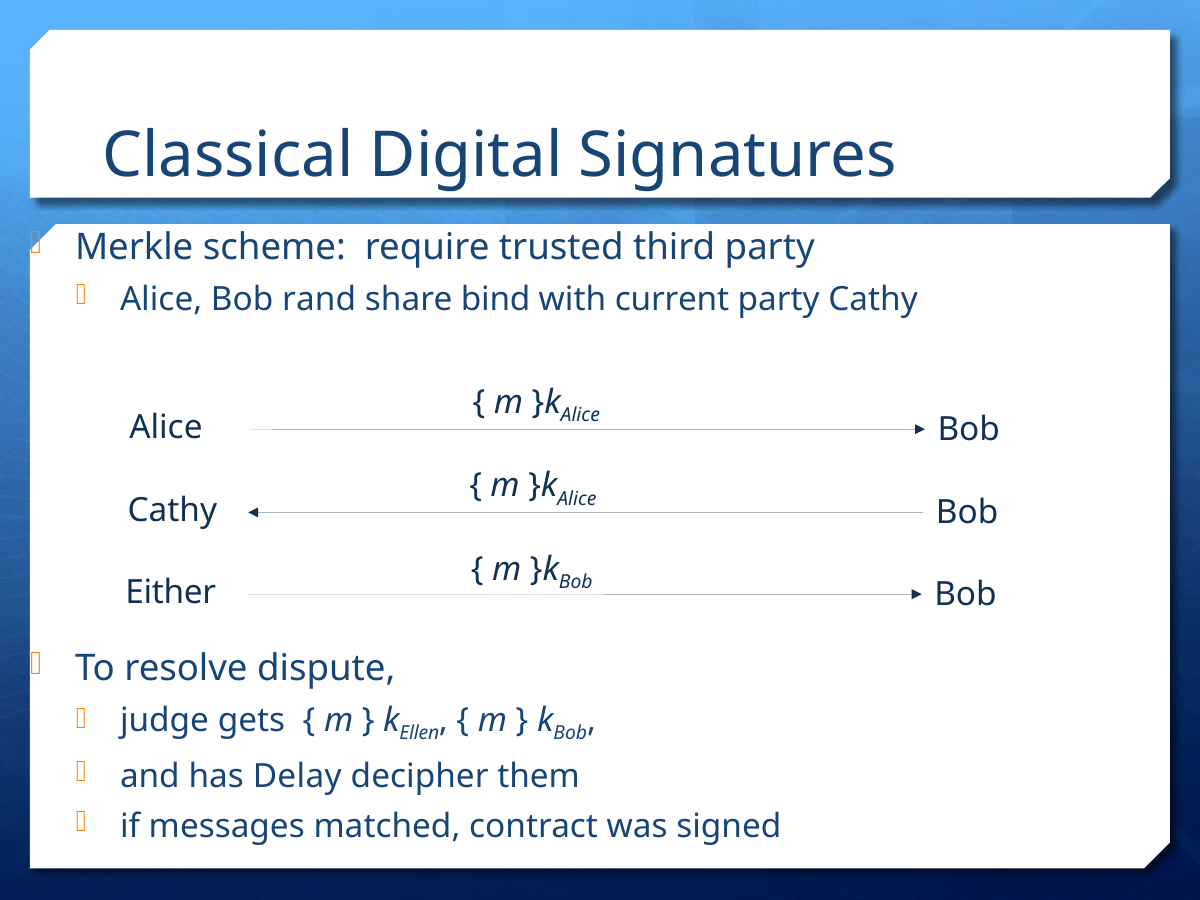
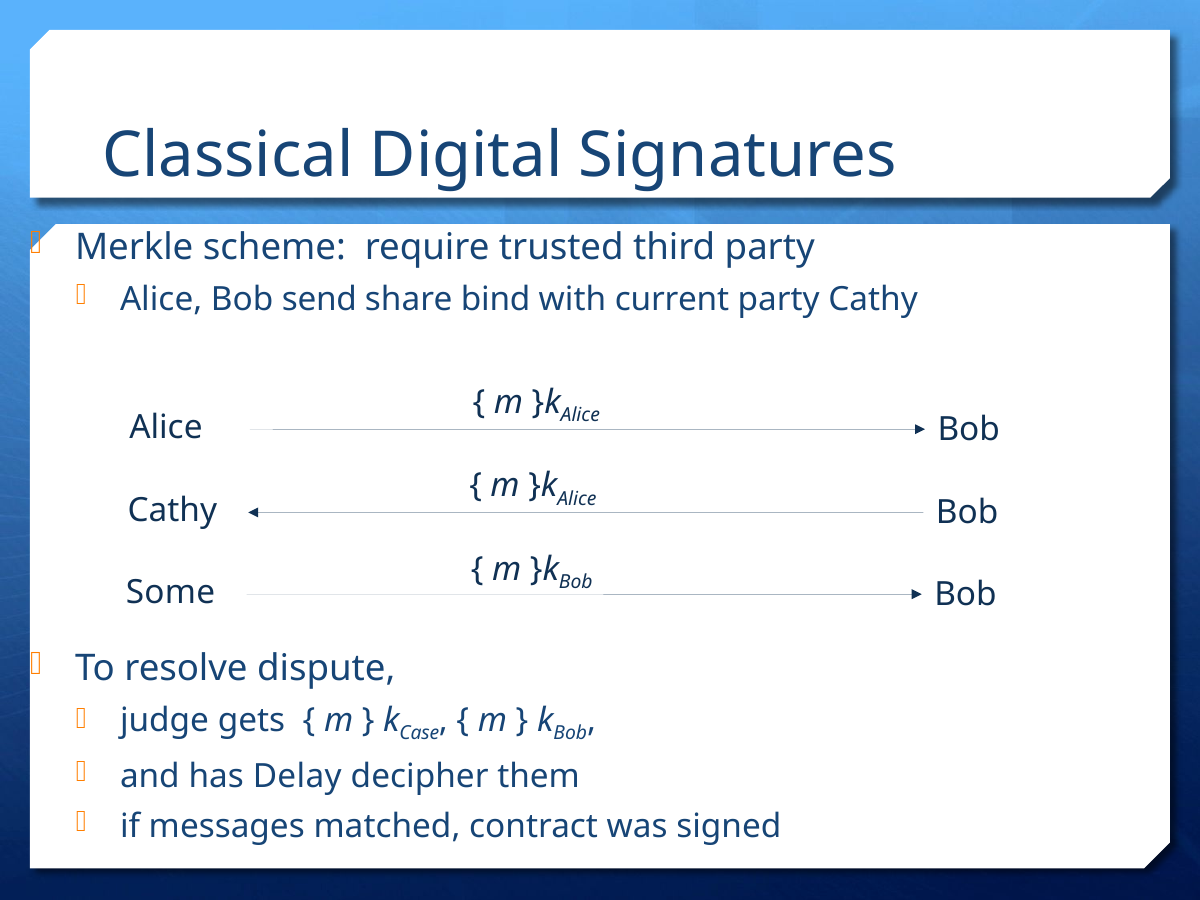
rand: rand -> send (319, 300)
Either: Either -> Some (171, 592)
Ellen: Ellen -> Case (419, 734)
